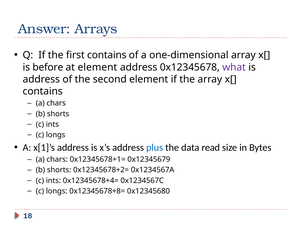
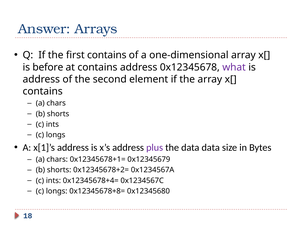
at element: element -> contains (97, 67)
plus colour: blue -> purple (155, 148)
data read: read -> data (211, 148)
